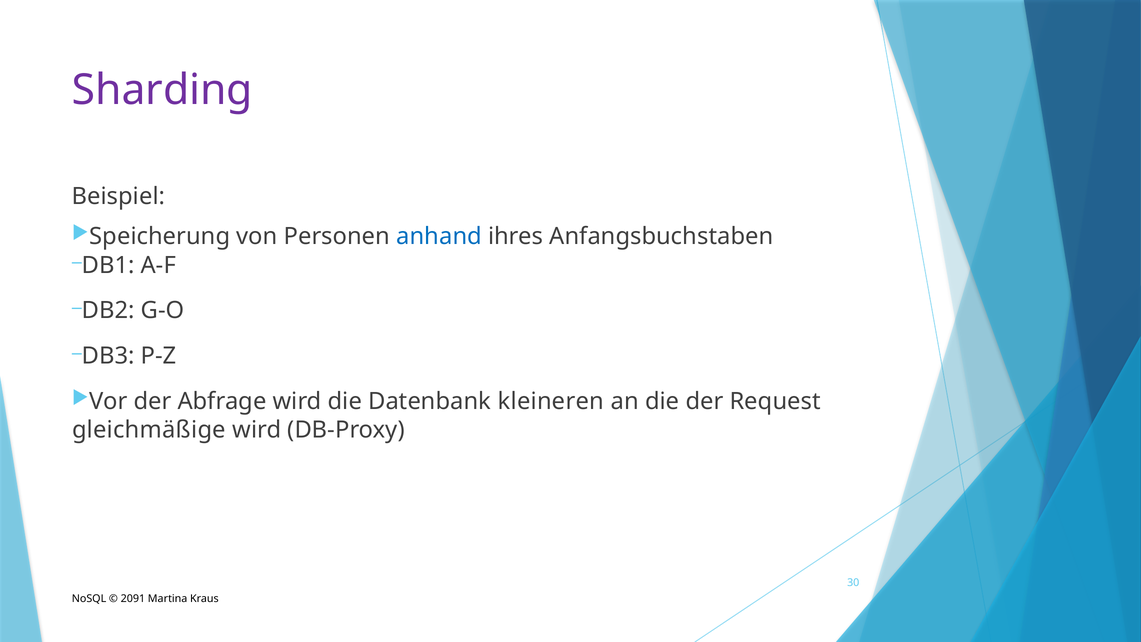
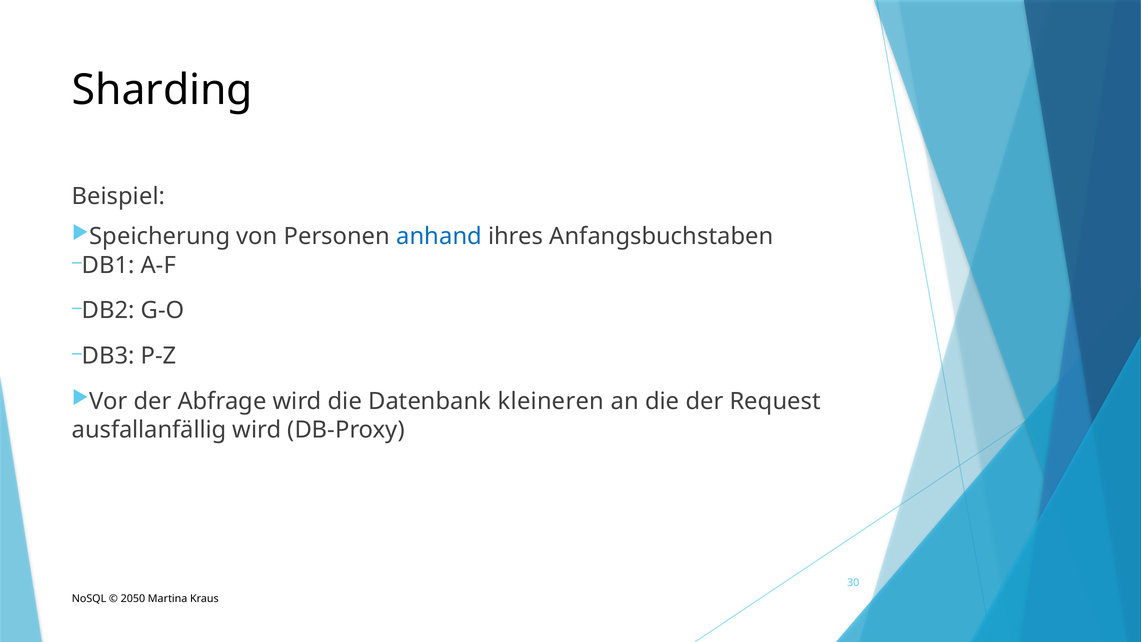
Sharding colour: purple -> black (162, 90)
gleichmäßige: gleichmäßige -> ausfallanfällig (149, 430)
2091: 2091 -> 2050 (133, 598)
